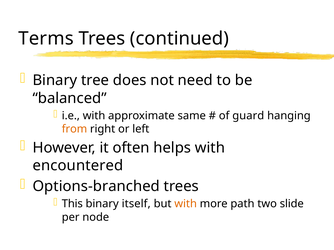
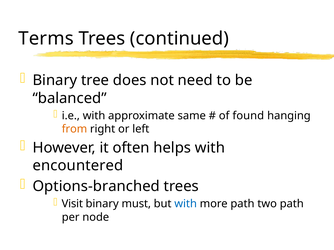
guard: guard -> found (248, 116)
This: This -> Visit (72, 204)
itself: itself -> must (136, 204)
with colour: orange -> blue (186, 204)
two slide: slide -> path (292, 204)
